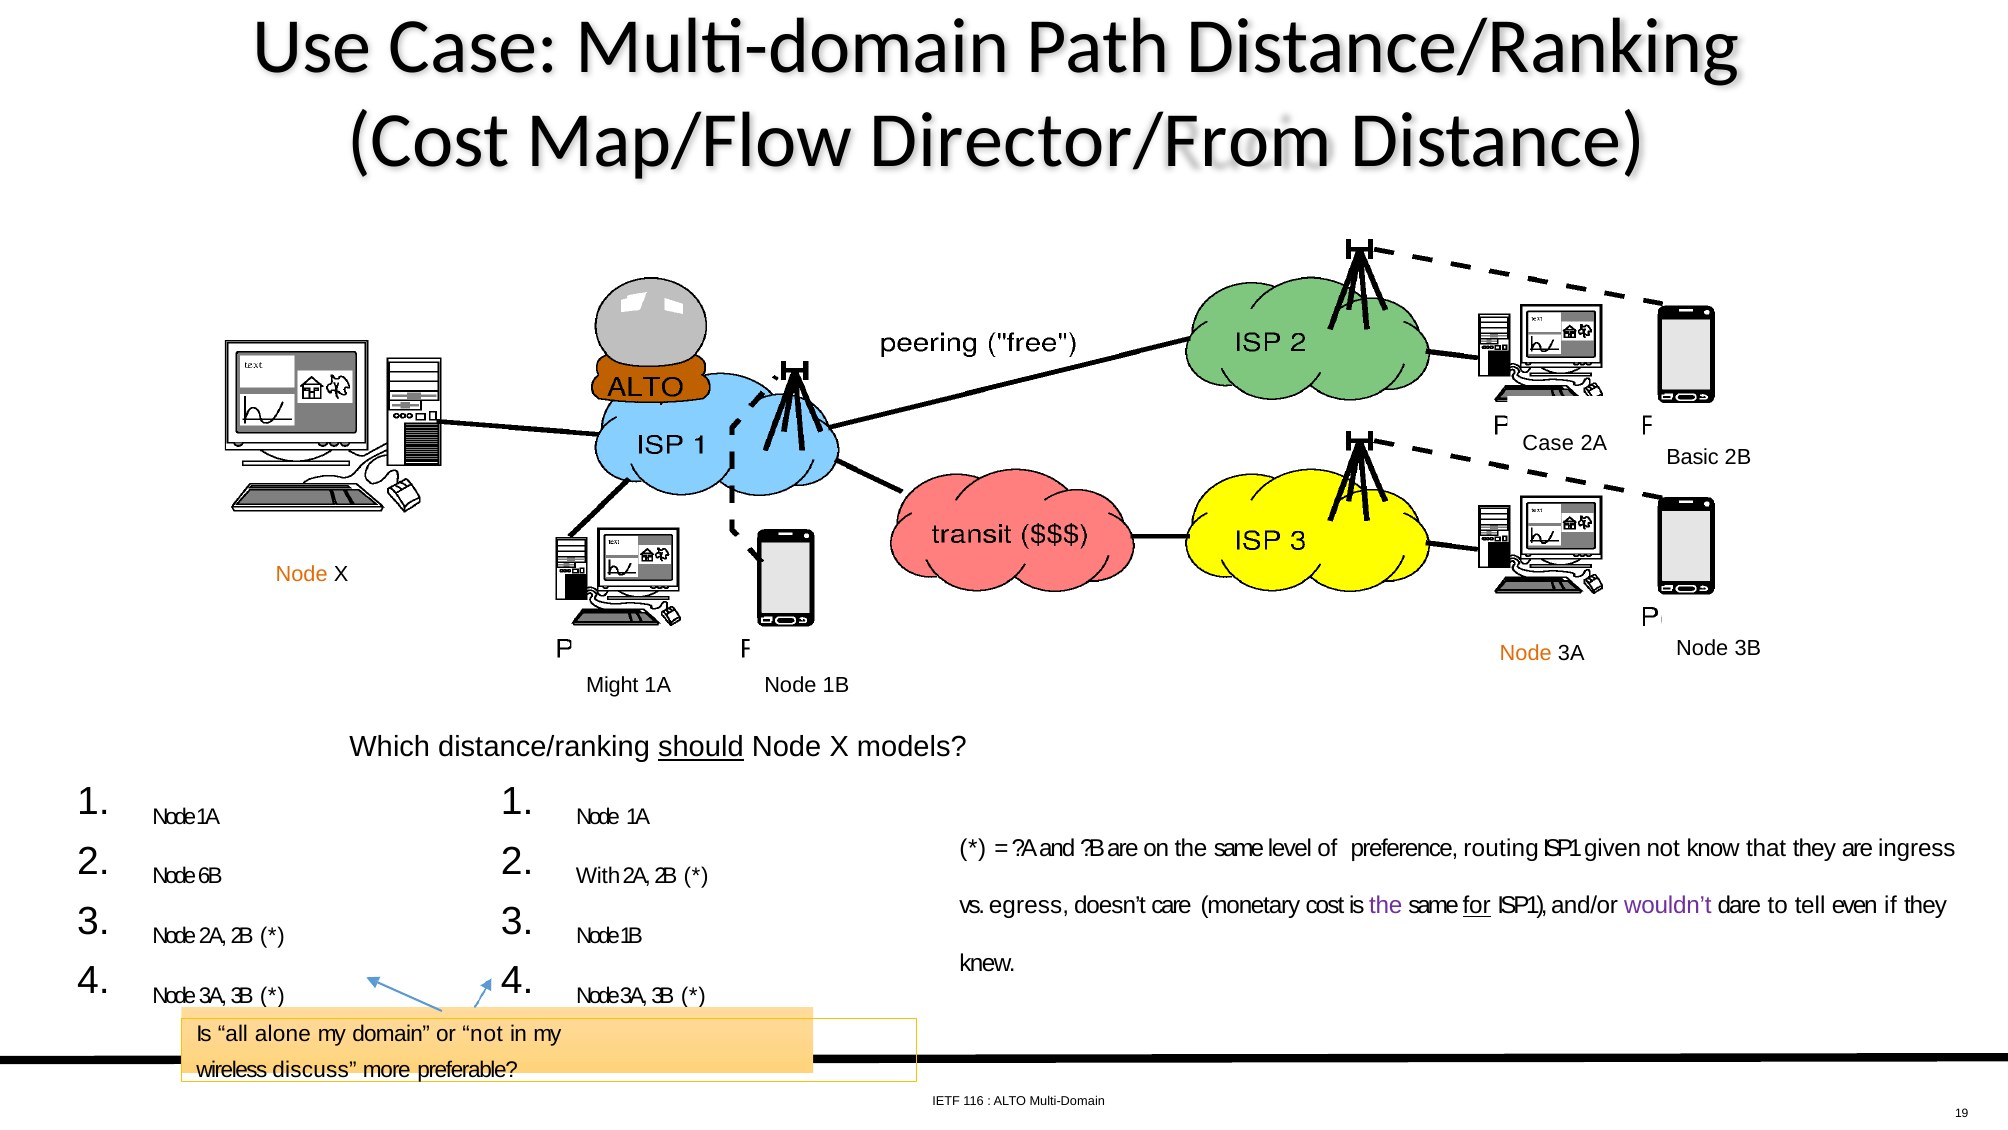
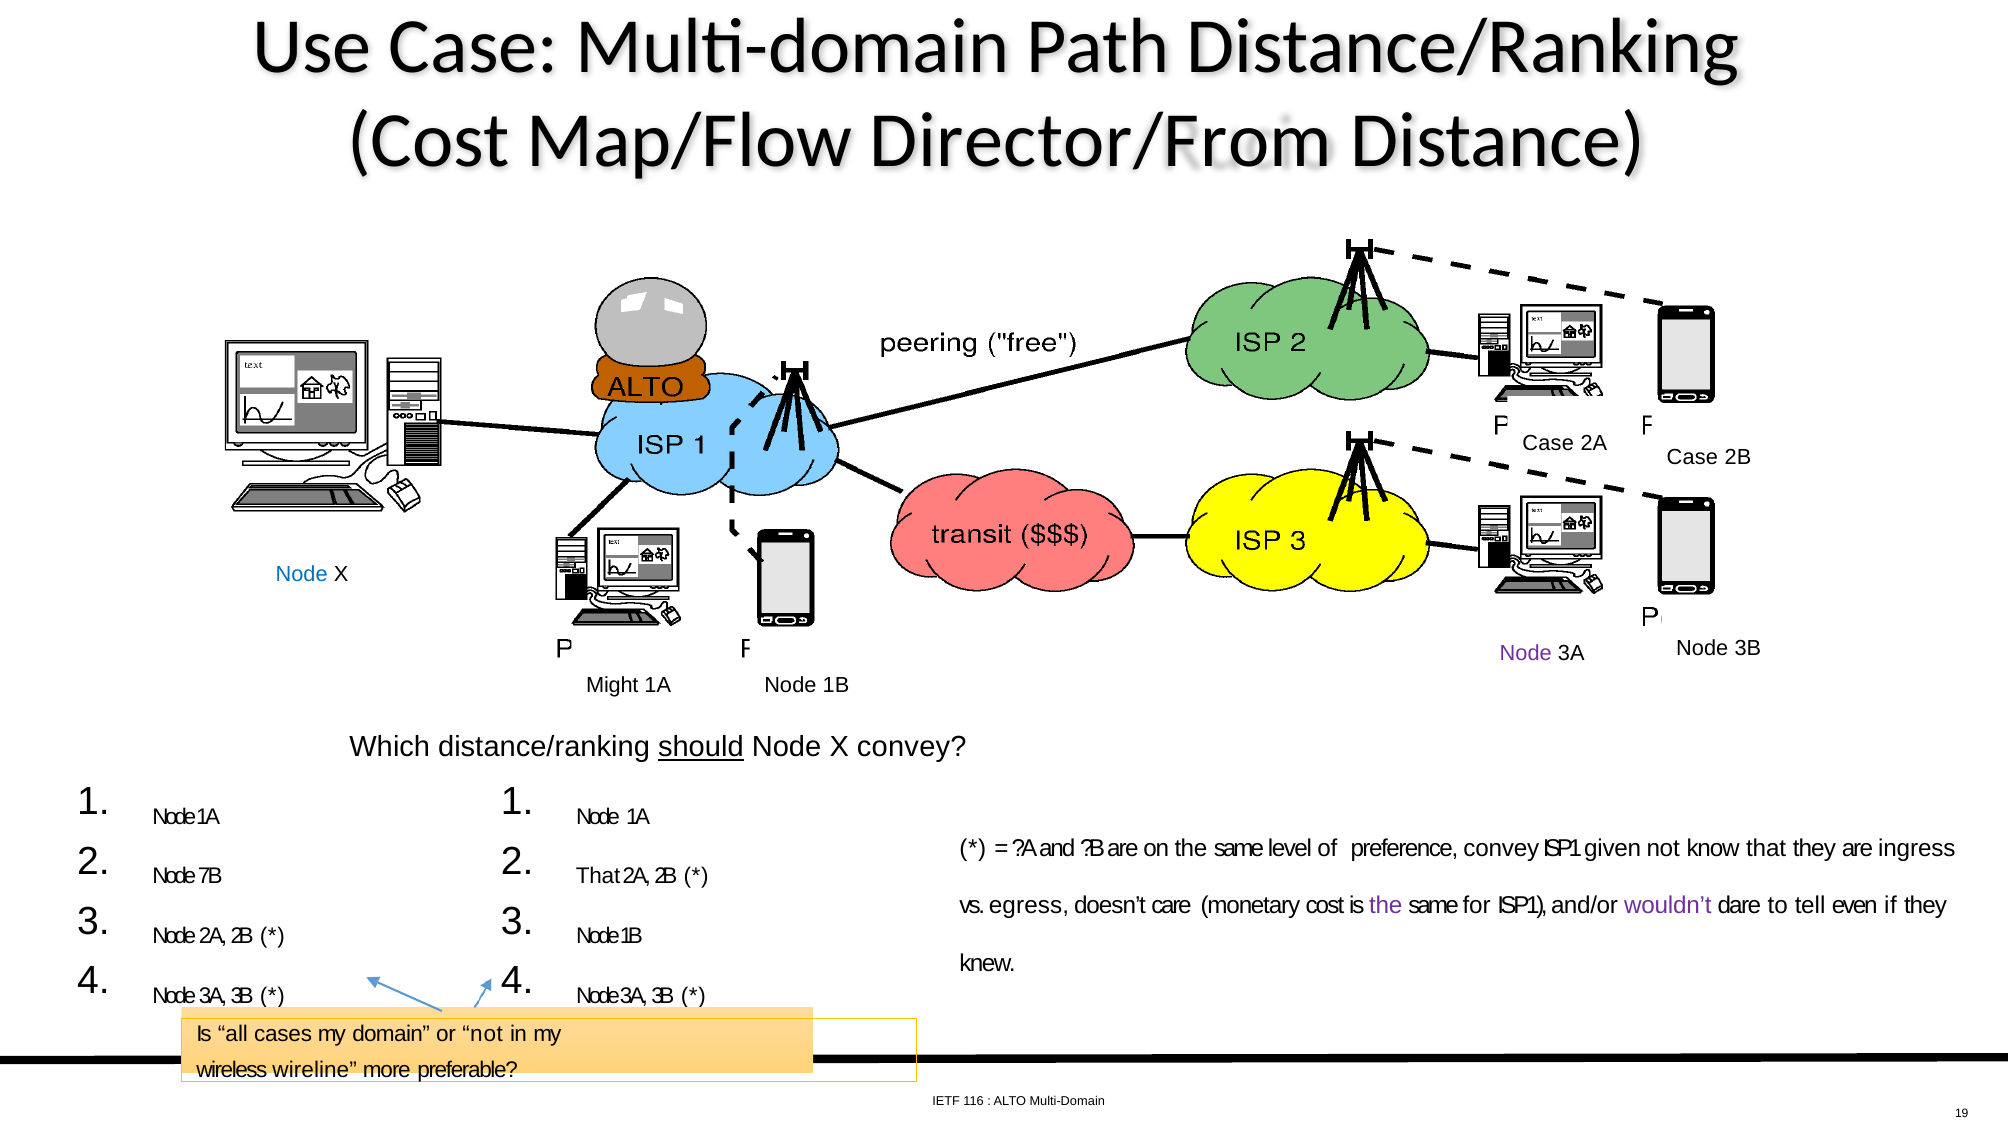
Basic: Basic -> Case (1692, 457)
Node colour: orange -> blue (302, 574)
Node colour: orange -> purple (1526, 653)
X models: models -> convey (912, 747)
preference routing: routing -> convey (1501, 848)
6: 6 -> 7 (204, 876)
With: With -> That (598, 876)
for underline: present -> none (1477, 905)
alone: alone -> cases (283, 1033)
discuss: discuss -> wireline (315, 1069)
